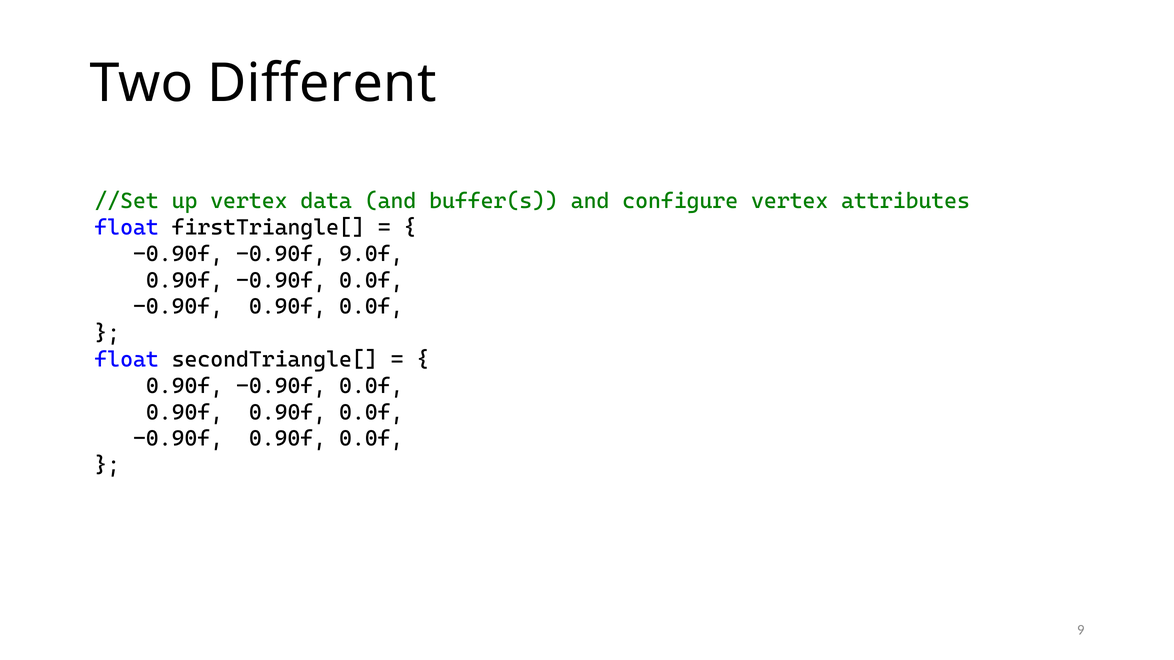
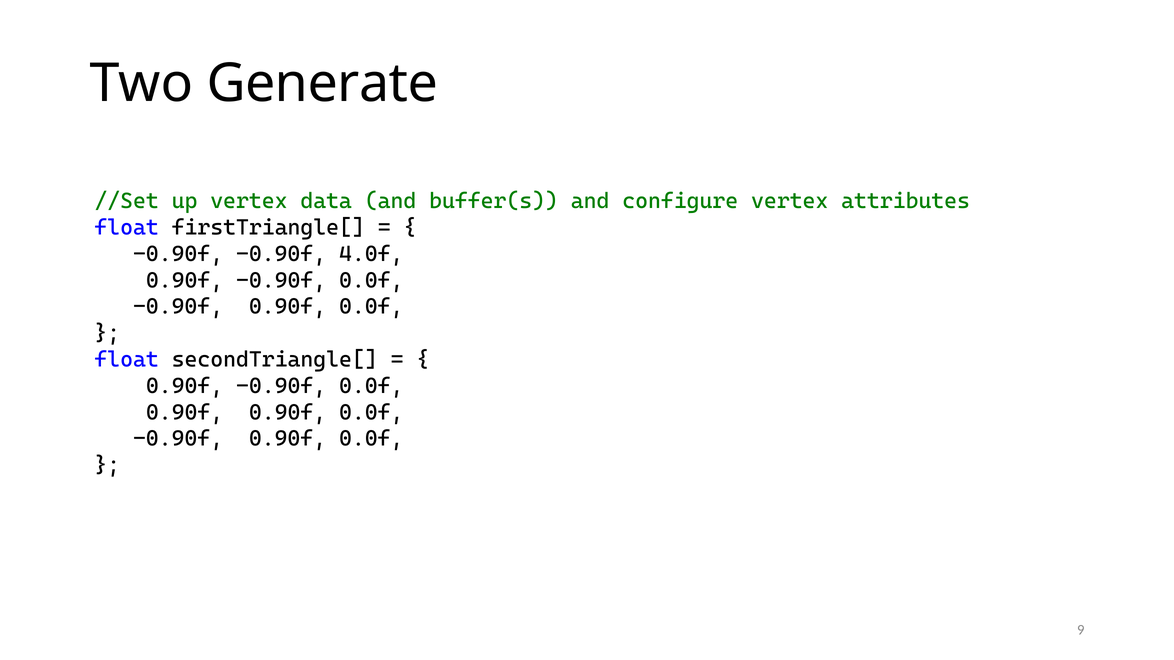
Different: Different -> Generate (322, 84)
9.0f: 9.0f -> 4.0f (371, 254)
